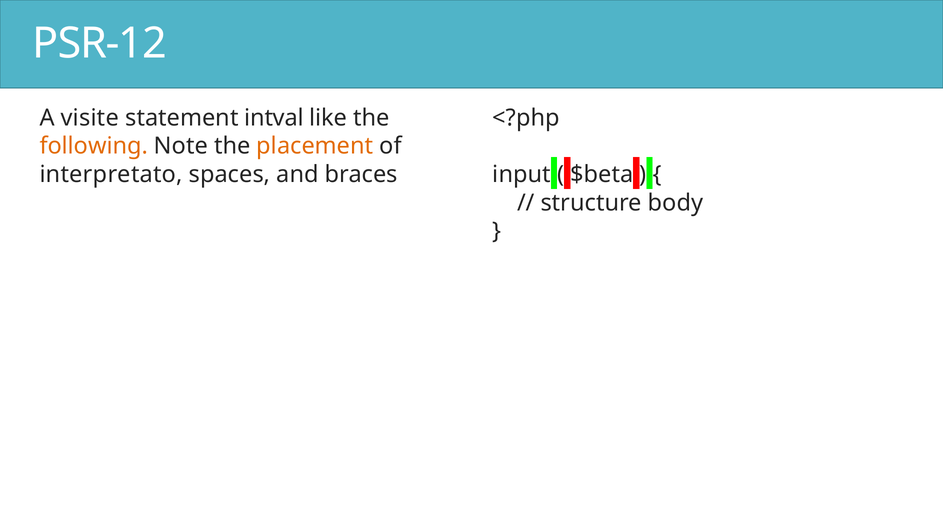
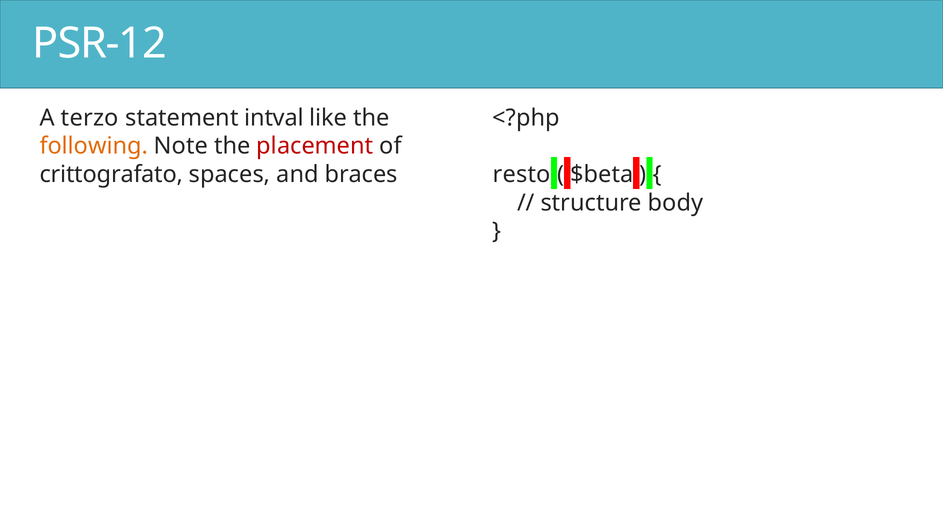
visite: visite -> terzo (90, 118)
placement colour: orange -> red (315, 146)
interpretato: interpretato -> crittografato (111, 174)
input: input -> resto (522, 174)
